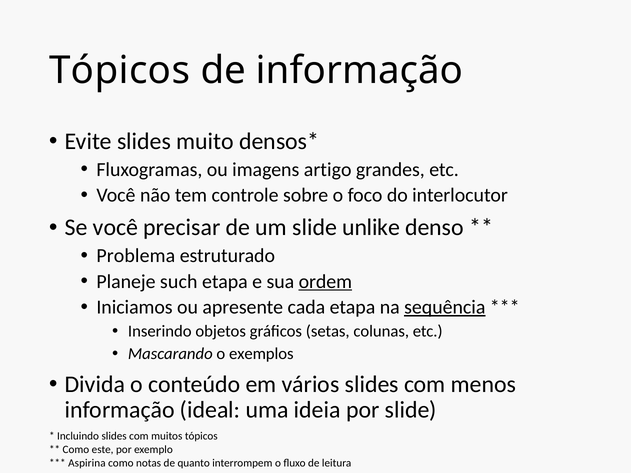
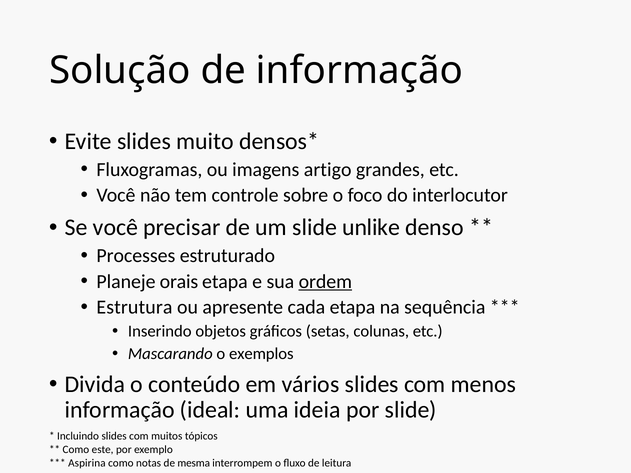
Tópicos: Tópicos -> Solução (120, 71)
Problema: Problema -> Processes (136, 256)
such: such -> orais (179, 282)
Iniciamos: Iniciamos -> Estrutura (134, 307)
sequência underline: present -> none (445, 307)
quanto: quanto -> mesma (194, 463)
